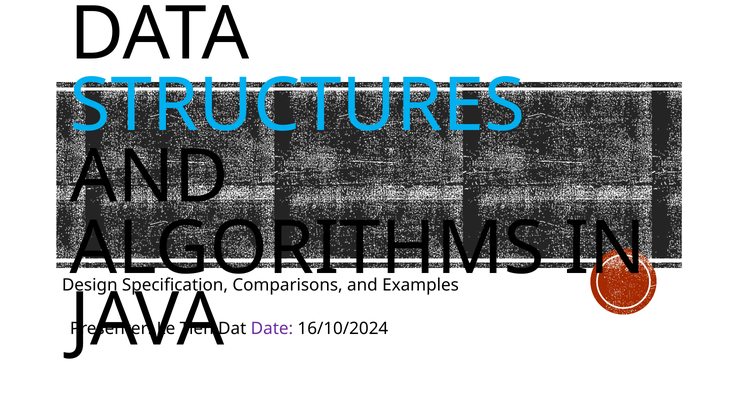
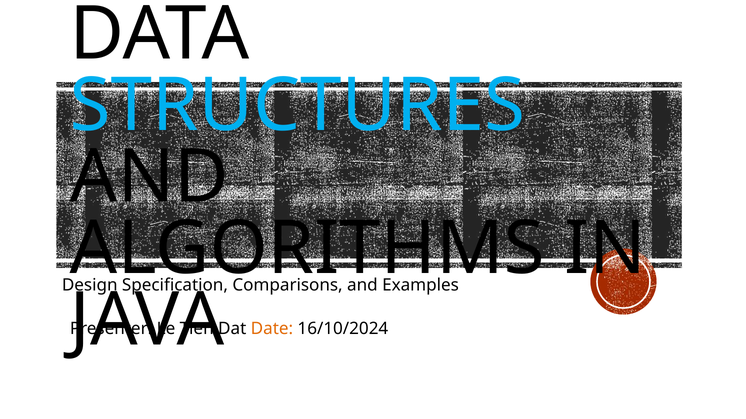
Date colour: purple -> orange (272, 329)
